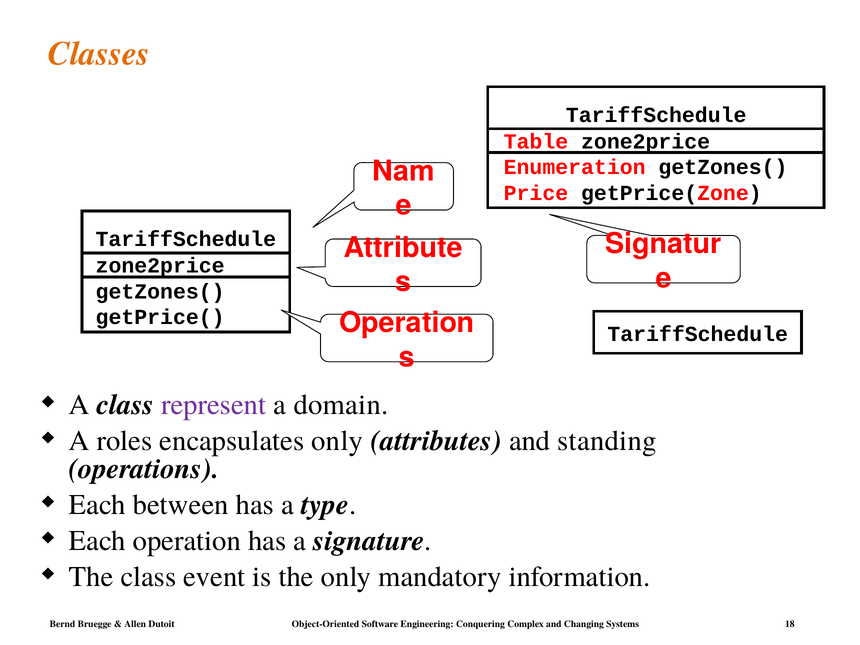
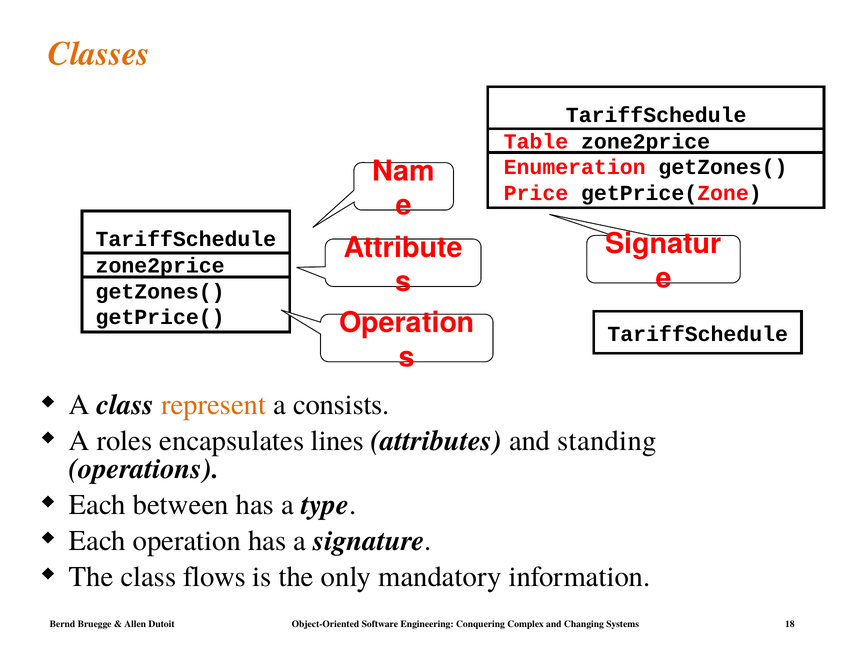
represent colour: purple -> orange (214, 405)
domain: domain -> consists (341, 405)
encapsulates only: only -> lines (337, 441)
event: event -> flows (214, 577)
